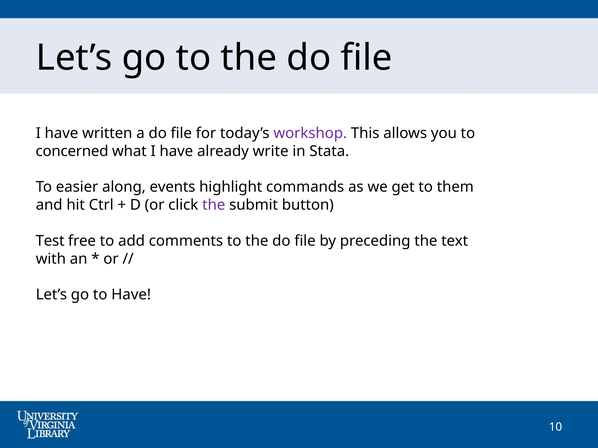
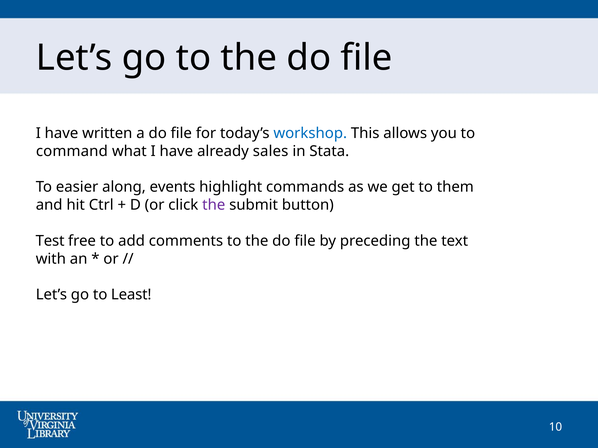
workshop colour: purple -> blue (310, 133)
concerned: concerned -> command (72, 151)
write: write -> sales (271, 151)
to Have: Have -> Least (131, 295)
